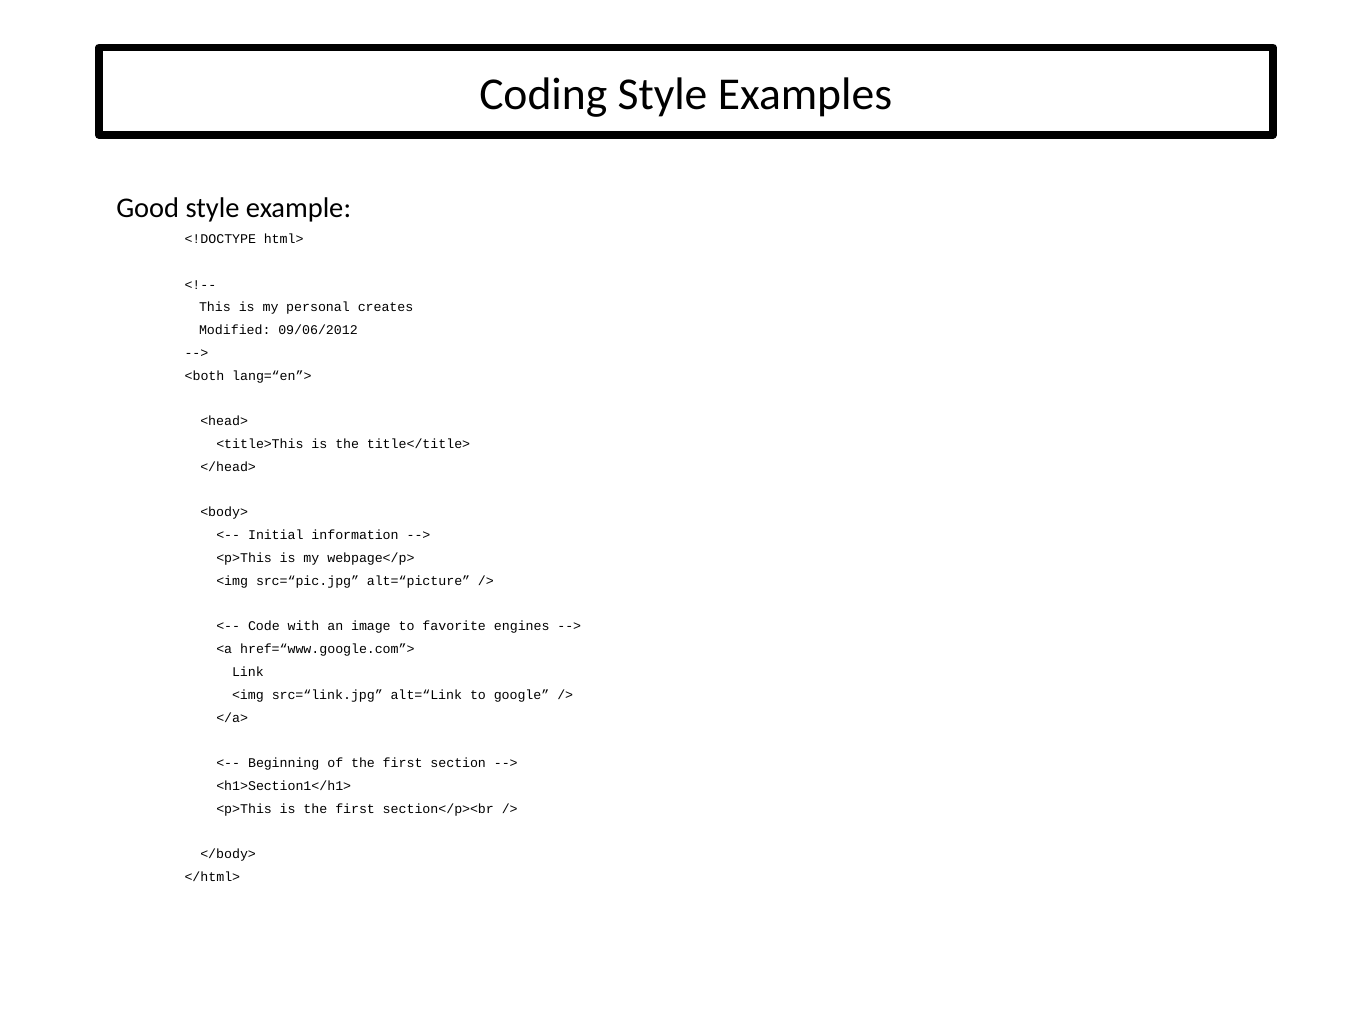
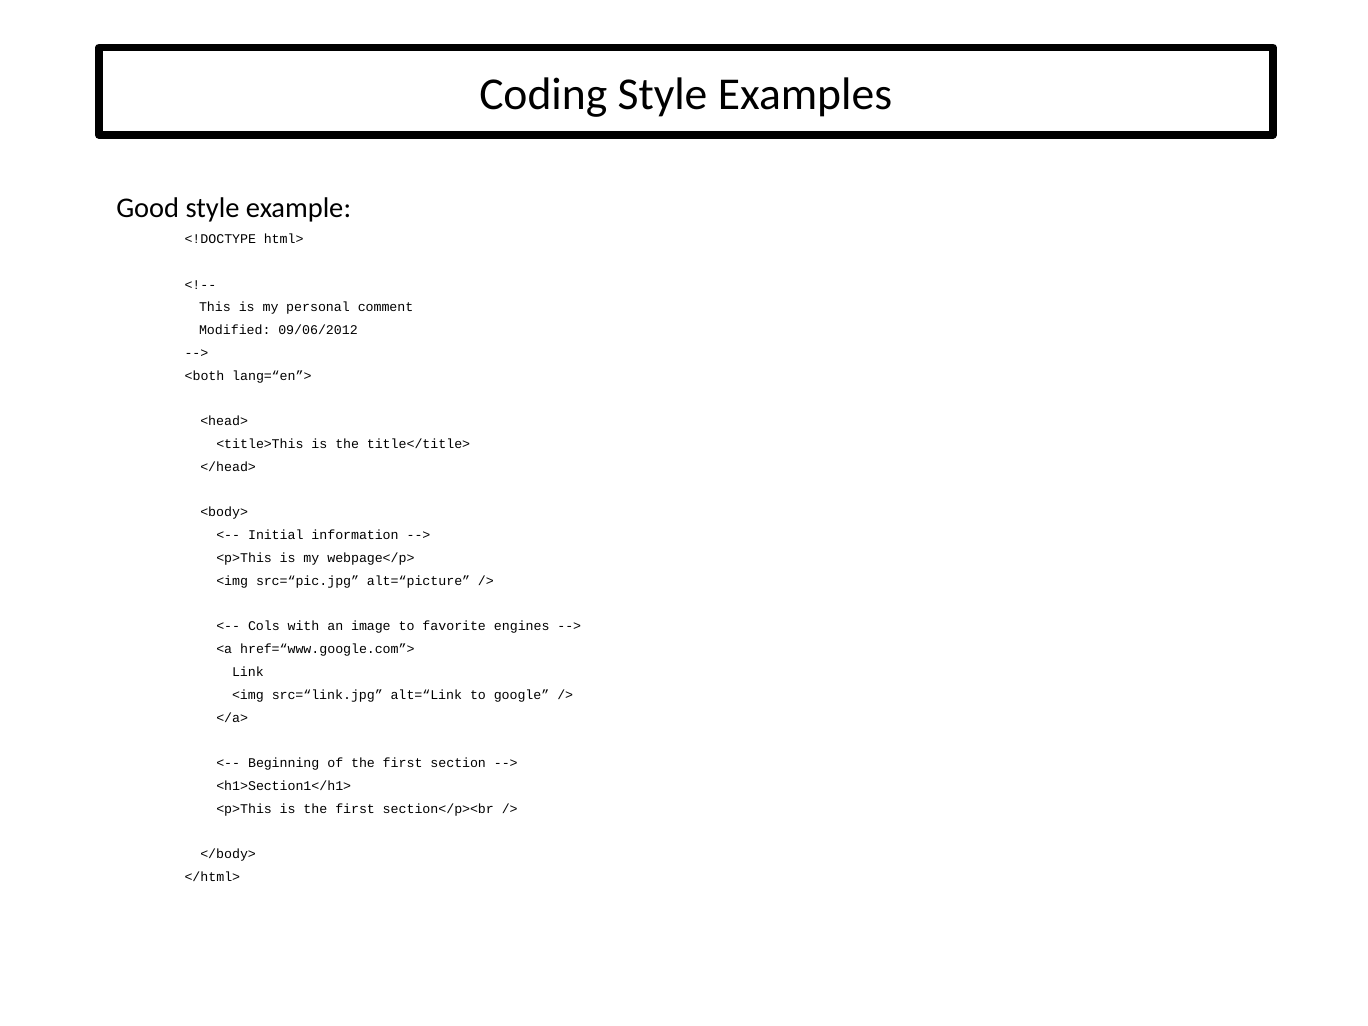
creates: creates -> comment (386, 308)
Code: Code -> Cols (264, 627)
